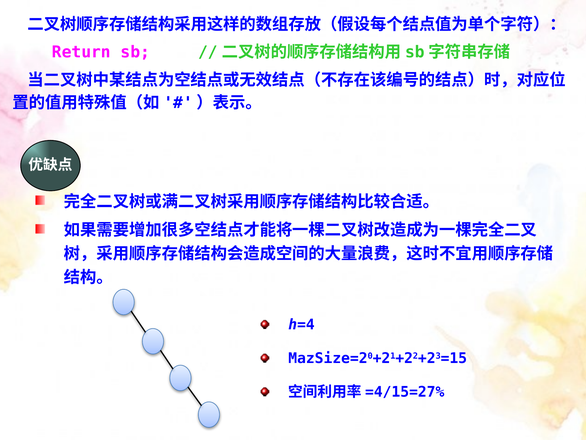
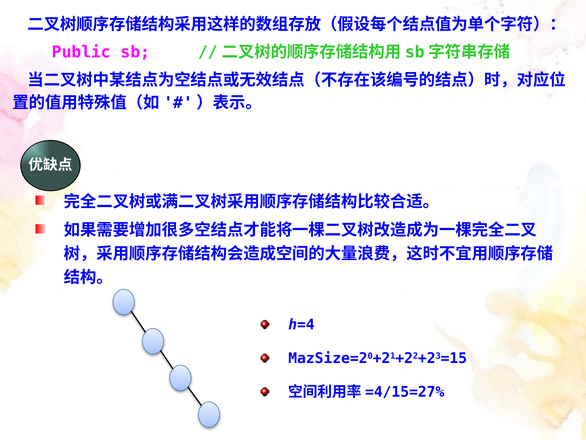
Return: Return -> Public (81, 52)
